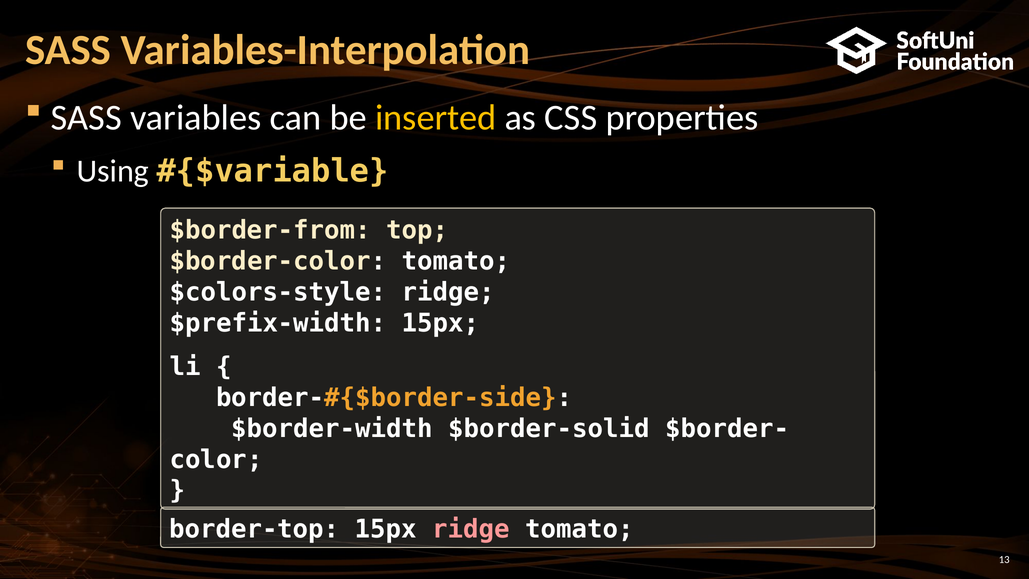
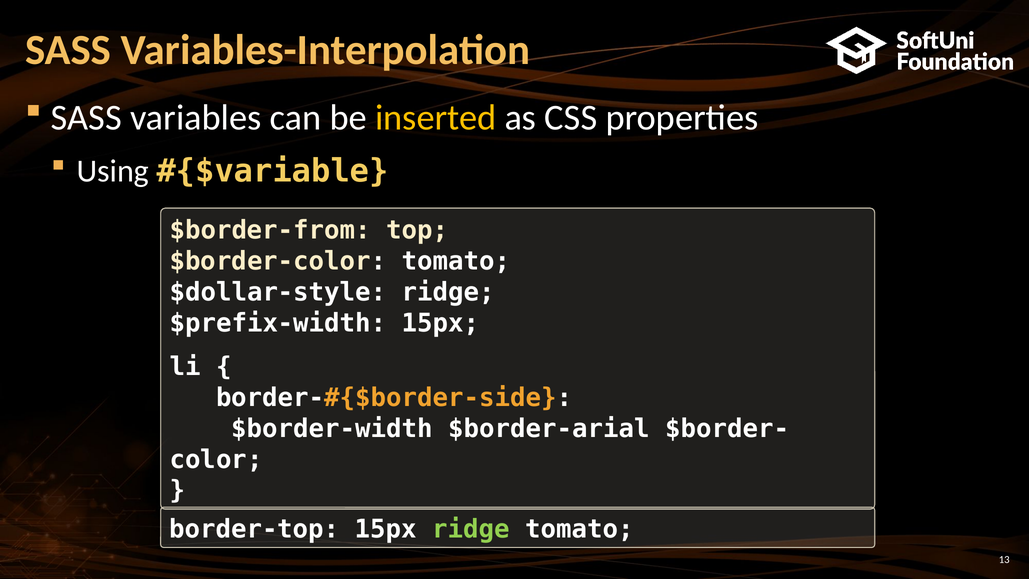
$colors-style: $colors-style -> $dollar-style (278, 292)
$border-solid: $border-solid -> $border-arial (549, 429)
ridge colour: pink -> light green (471, 529)
